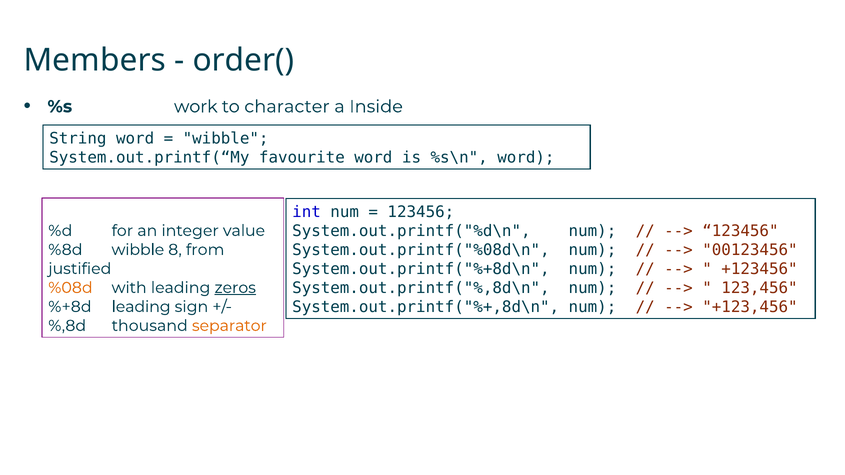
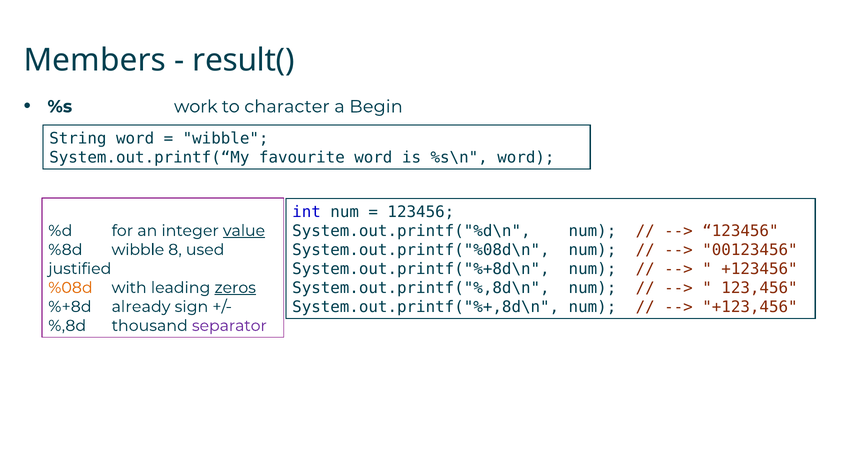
order(: order( -> result( (244, 60)
Inside: Inside -> Begin (376, 107)
value underline: none -> present (244, 231)
from: from -> used (205, 250)
%+8d leading: leading -> already (141, 307)
separator colour: orange -> purple (229, 326)
